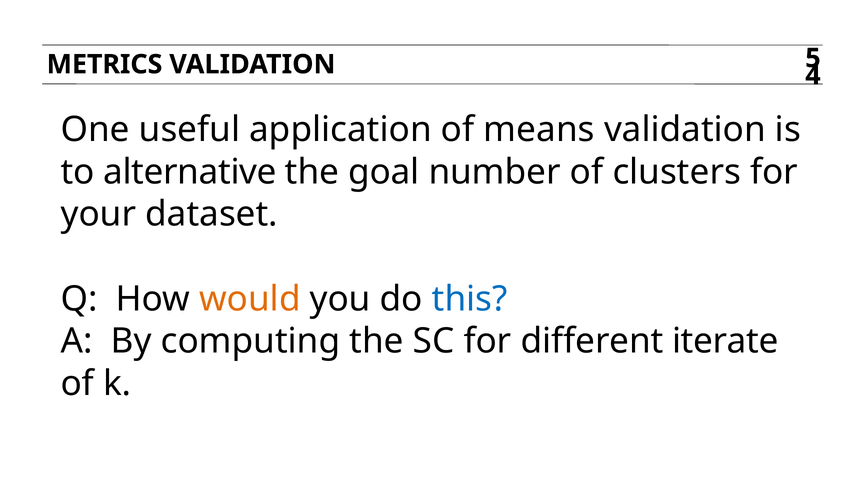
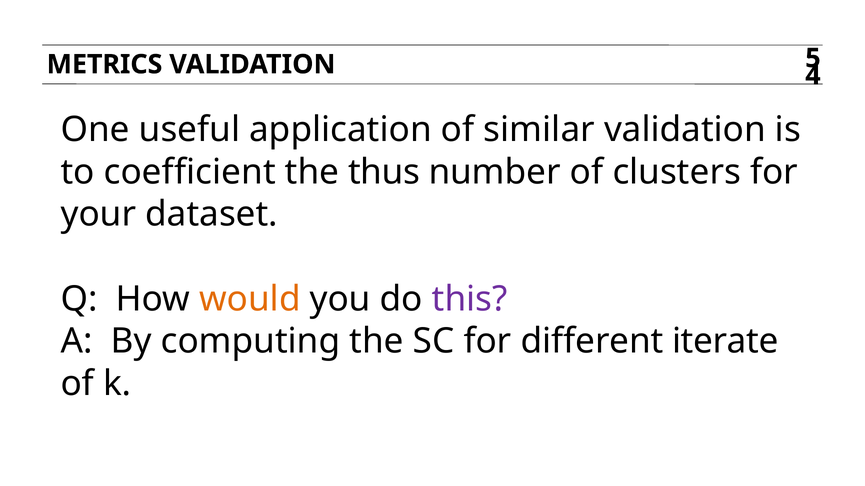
means: means -> similar (539, 130)
alternative: alternative -> coefficient (190, 172)
goal: goal -> thus (384, 172)
this colour: blue -> purple (470, 299)
